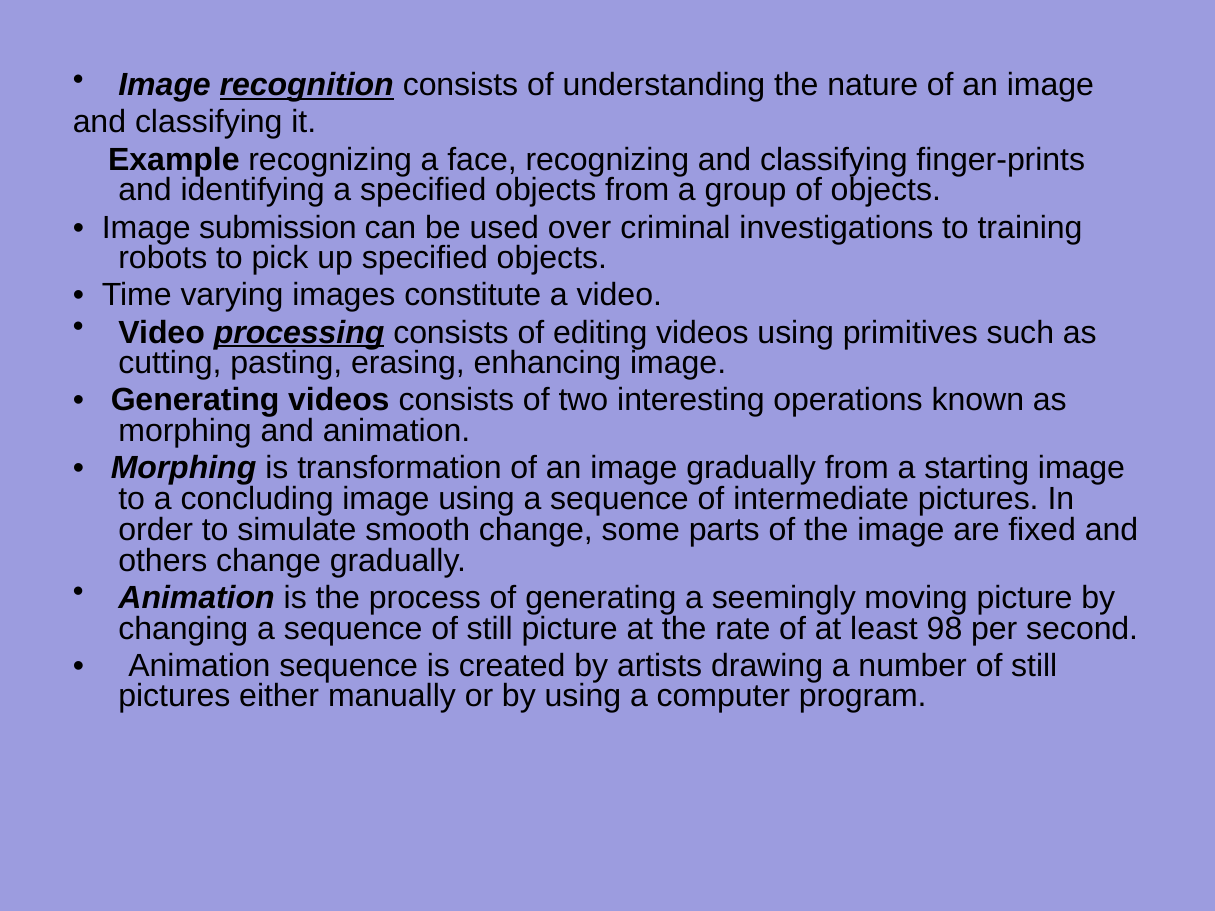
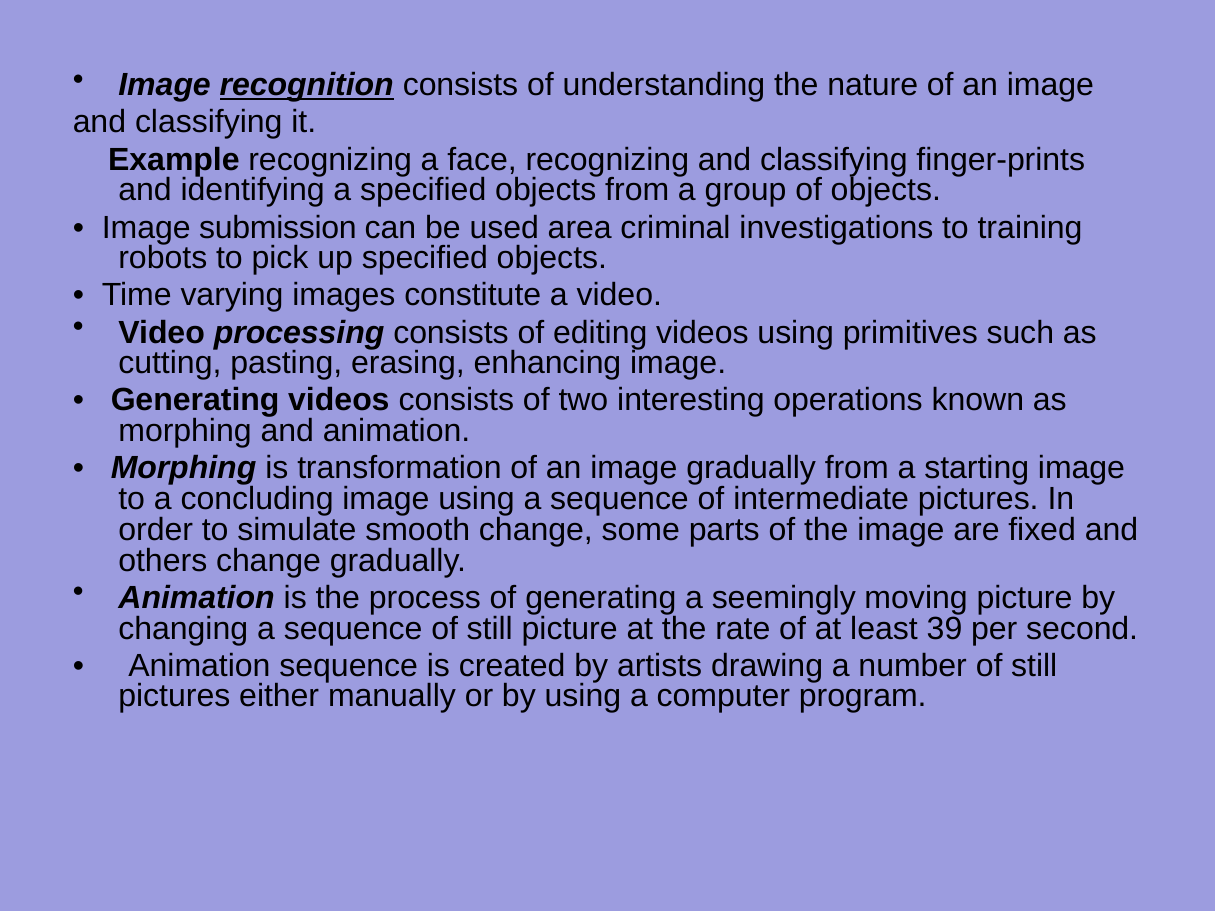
over: over -> area (580, 227)
processing underline: present -> none (299, 333)
98: 98 -> 39 (945, 629)
